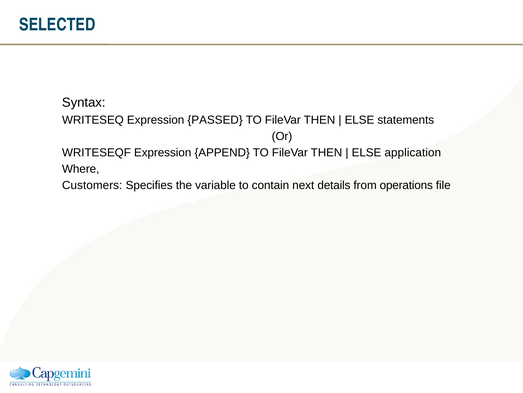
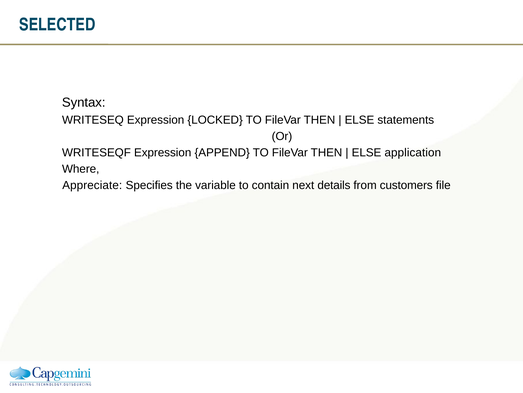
PASSED: PASSED -> LOCKED (215, 120)
Customers: Customers -> Appreciate (92, 185)
operations: operations -> customers (406, 185)
